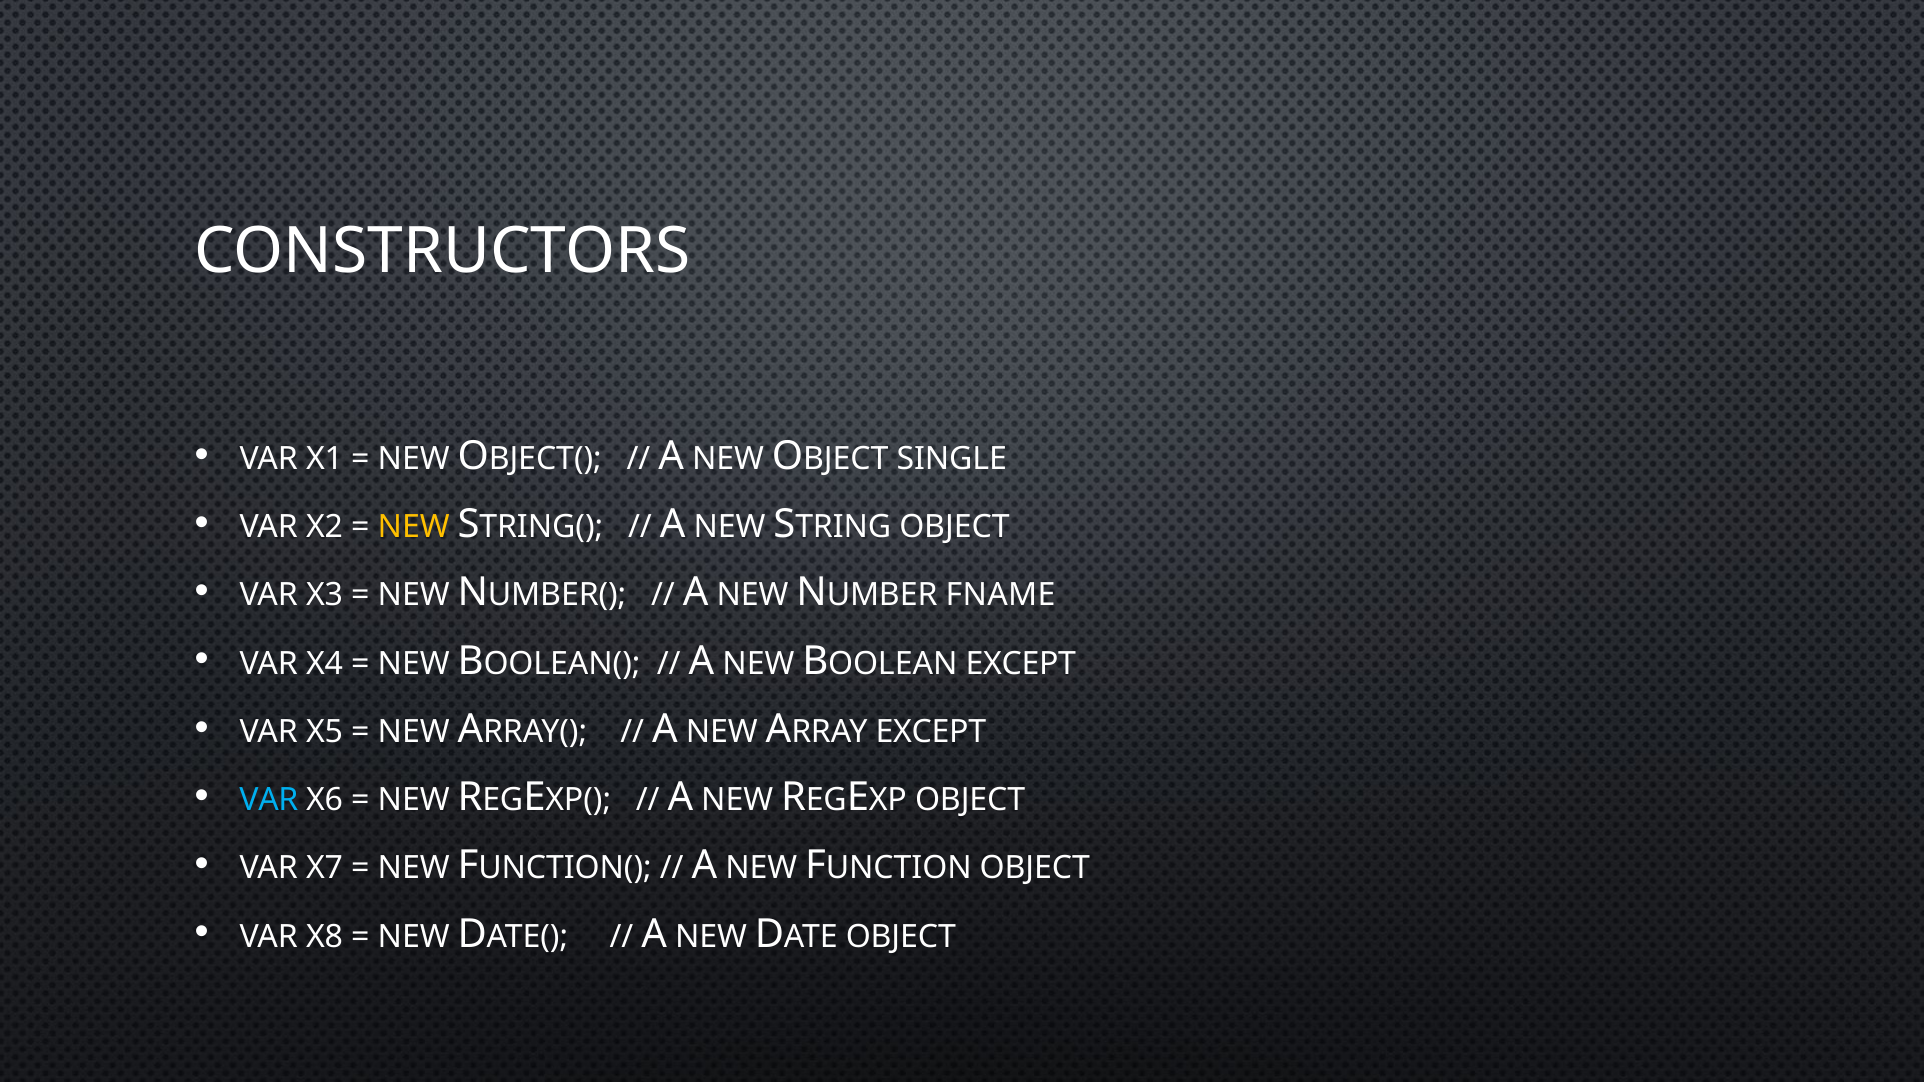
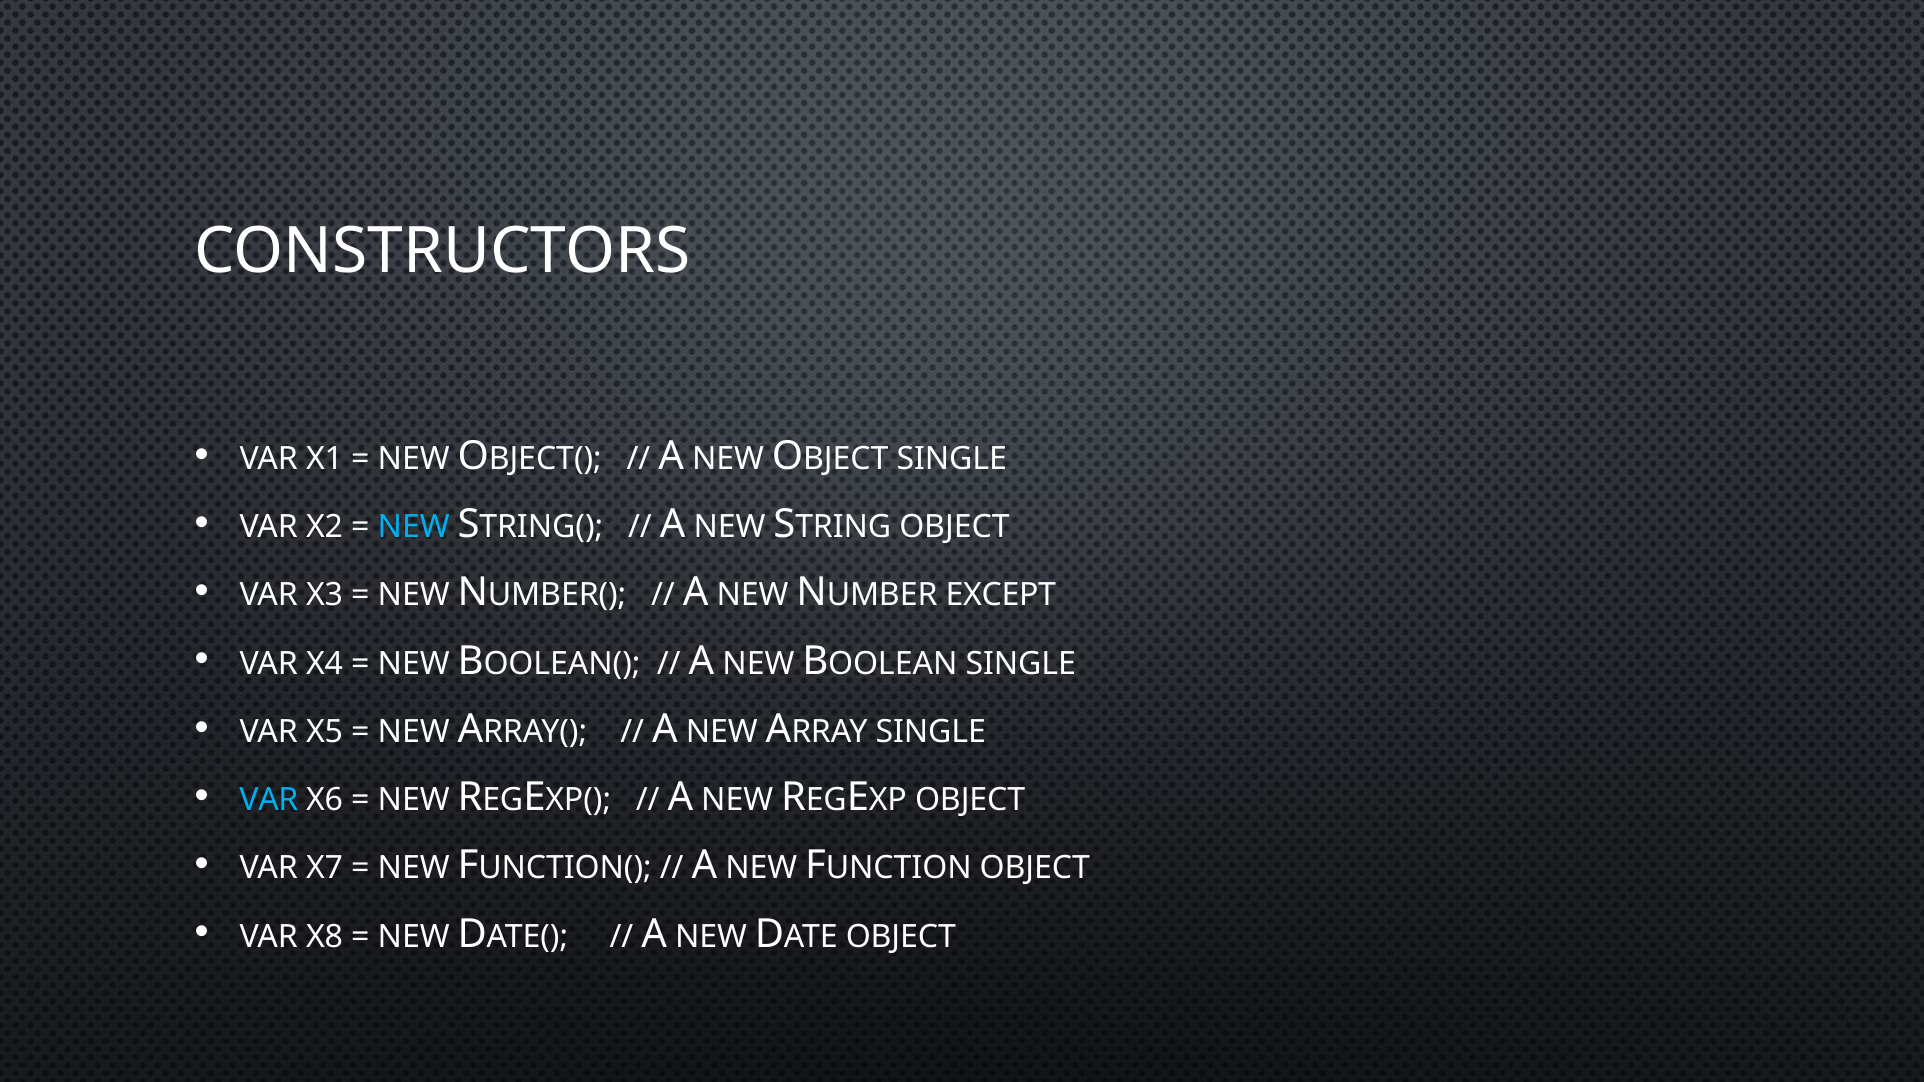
NEW colour: yellow -> light blue (414, 527)
FNAME: FNAME -> EXCEPT (1001, 596)
EXCEPT: EXCEPT -> SINGLE (1021, 664)
EXCEPT: EXCEPT -> SINGLE (931, 732)
